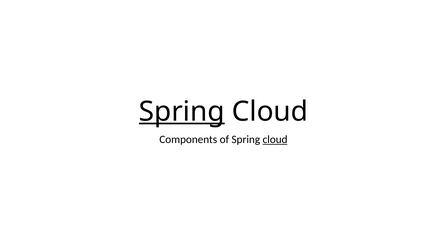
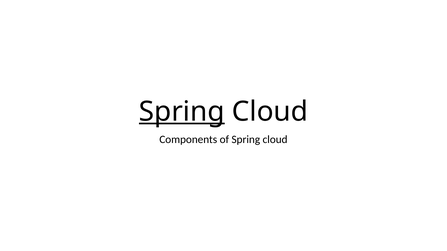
cloud underline: present -> none (275, 140)
